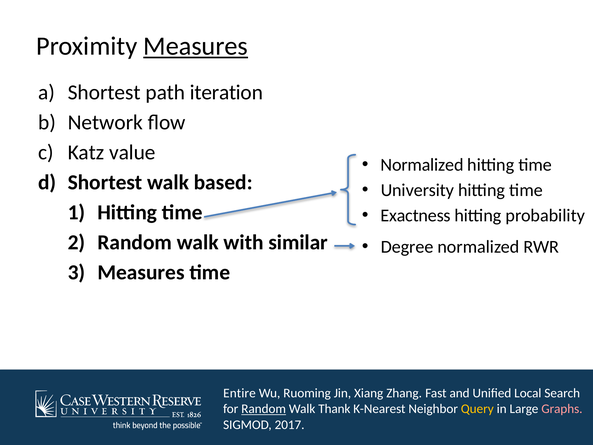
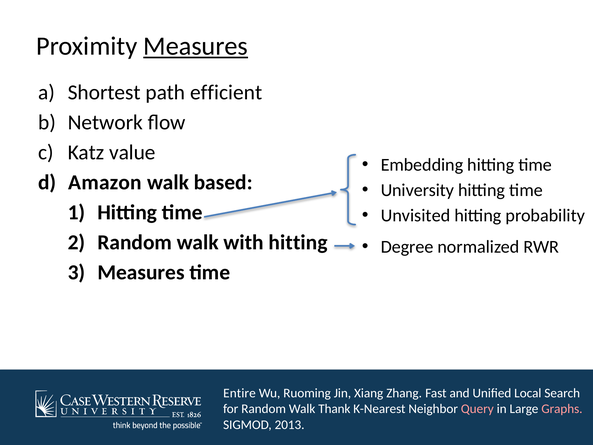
iteration: iteration -> efficient (226, 93)
Normalized: Normalized -> Embedding (422, 165)
Shortest: Shortest -> Amazon (105, 182)
Exactness: Exactness -> Unvisited (415, 215)
with similar: similar -> hitting (298, 242)
Random underline: present -> none (264, 409)
Query colour: yellow -> pink (477, 409)
2017: 2017 -> 2013 (290, 425)
